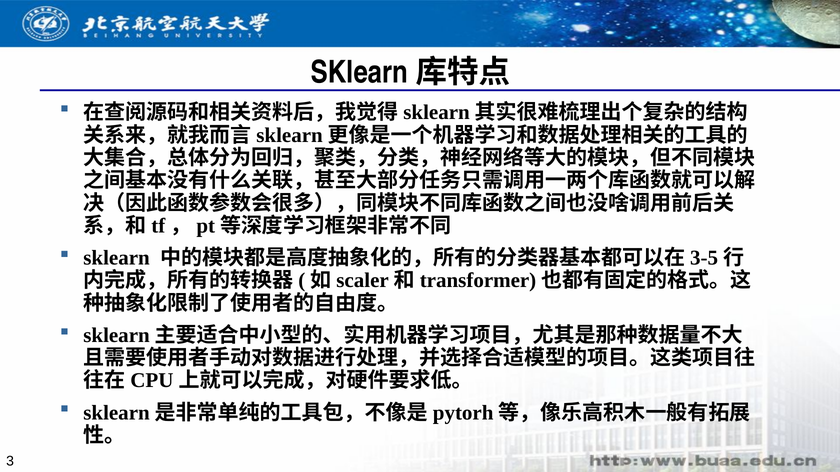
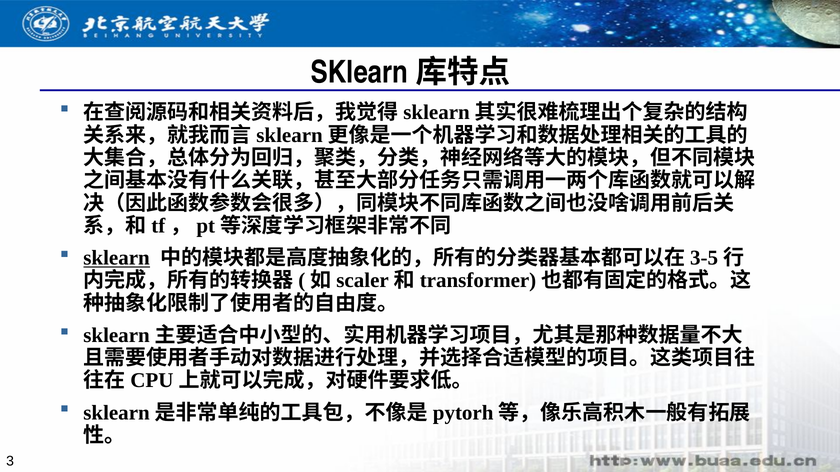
sklearn underline: none -> present (117, 258)
